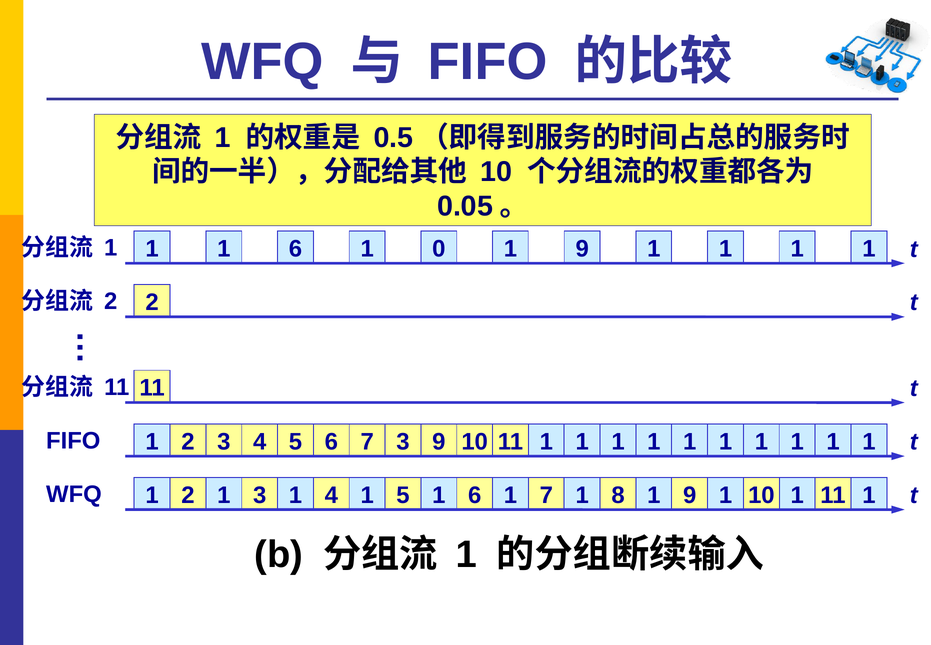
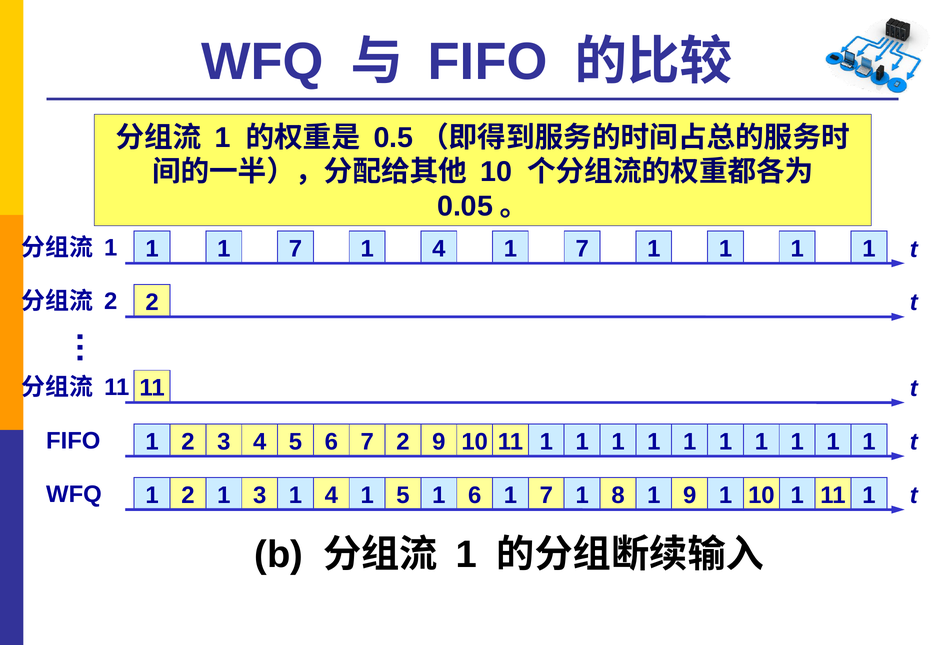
1 1 6: 6 -> 7 (295, 249)
1 0: 0 -> 4 (439, 249)
9: 9 -> 7 (582, 249)
7 3: 3 -> 2 (403, 441)
